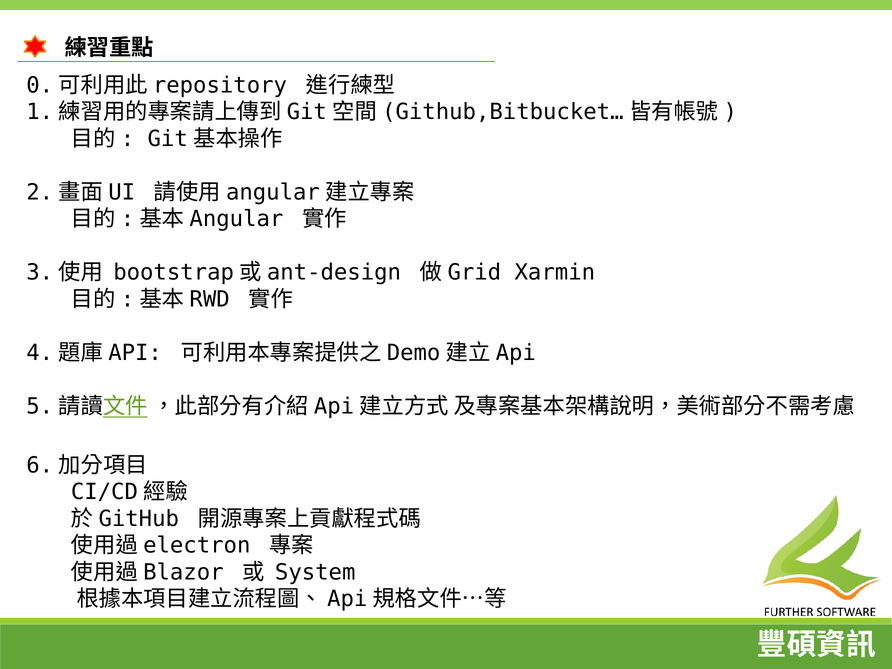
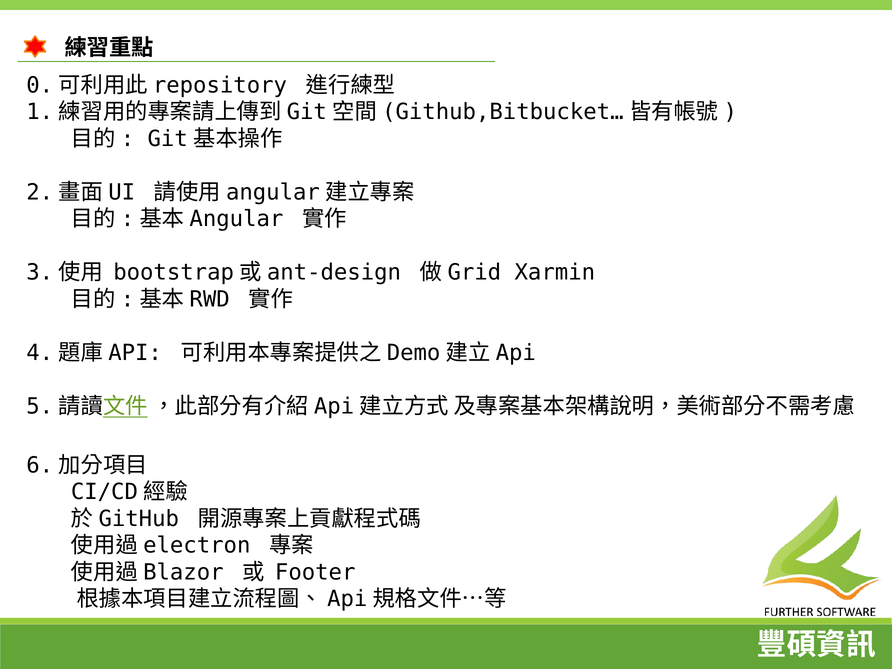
System: System -> Footer (315, 572)
